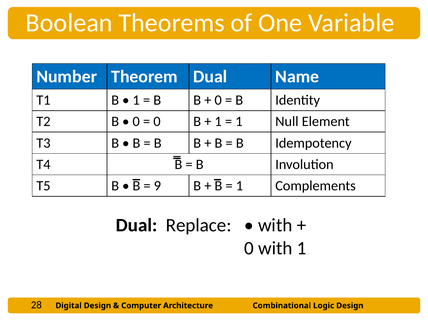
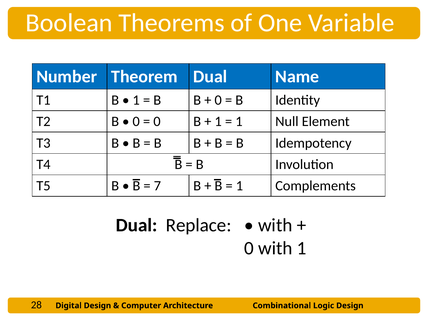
9: 9 -> 7 (157, 186)
